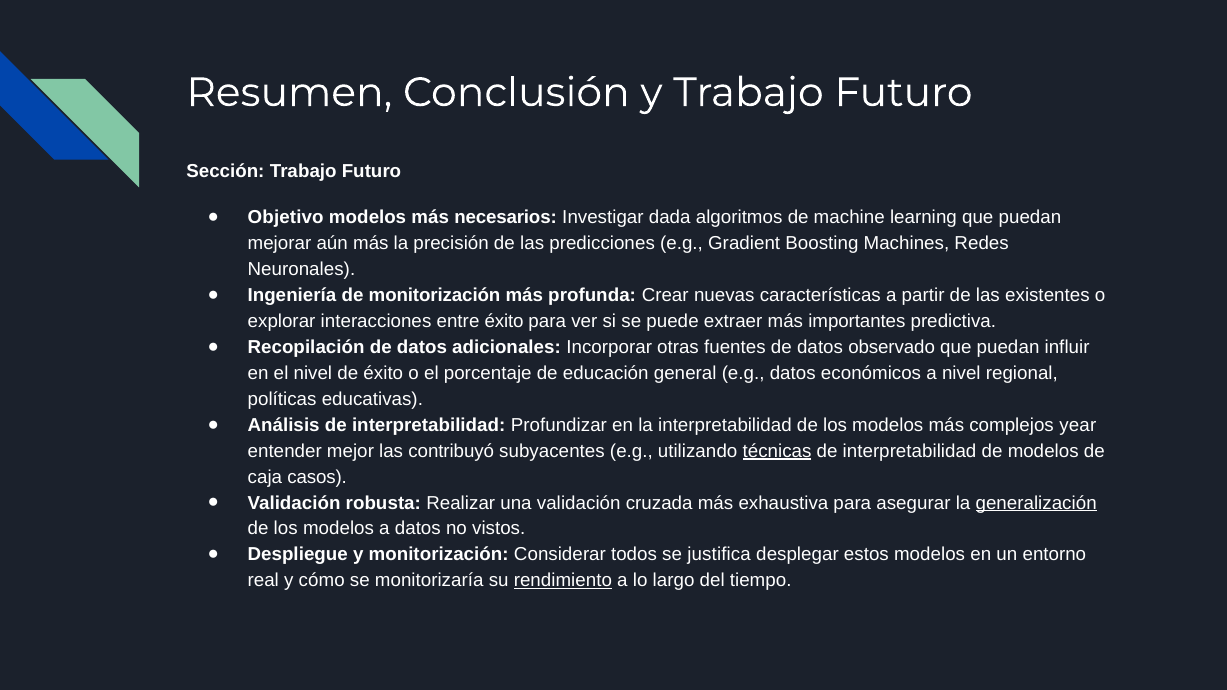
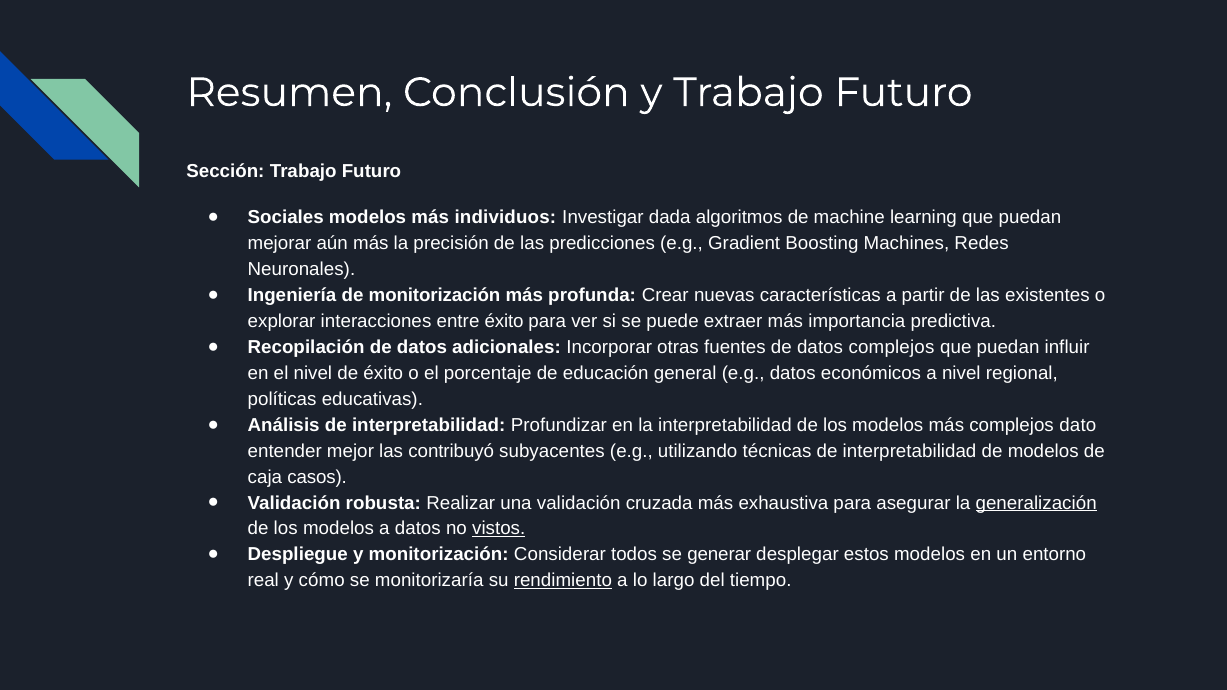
Objetivo: Objetivo -> Sociales (286, 218)
necesarios: necesarios -> individuos (505, 218)
importantes: importantes -> importancia (857, 321)
datos observado: observado -> complejos (891, 347)
year: year -> dato (1078, 425)
técnicas underline: present -> none (777, 451)
vistos underline: none -> present (499, 529)
justifica: justifica -> generar (719, 555)
